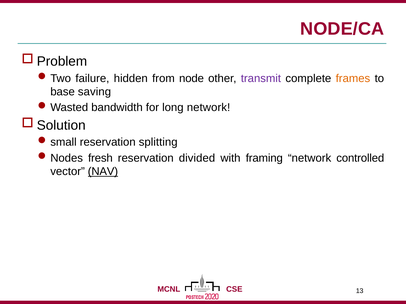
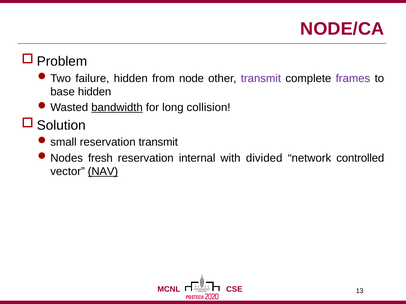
frames colour: orange -> purple (353, 78)
base saving: saving -> hidden (95, 92)
bandwidth underline: none -> present (117, 108)
long network: network -> collision (209, 108)
reservation splitting: splitting -> transmit (158, 142)
divided: divided -> internal (197, 158)
framing: framing -> divided (264, 158)
